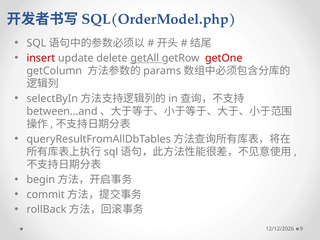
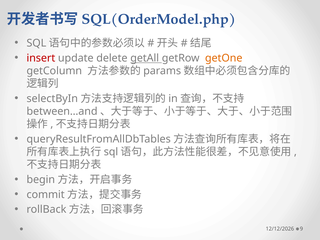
getOne colour: red -> orange (224, 58)
